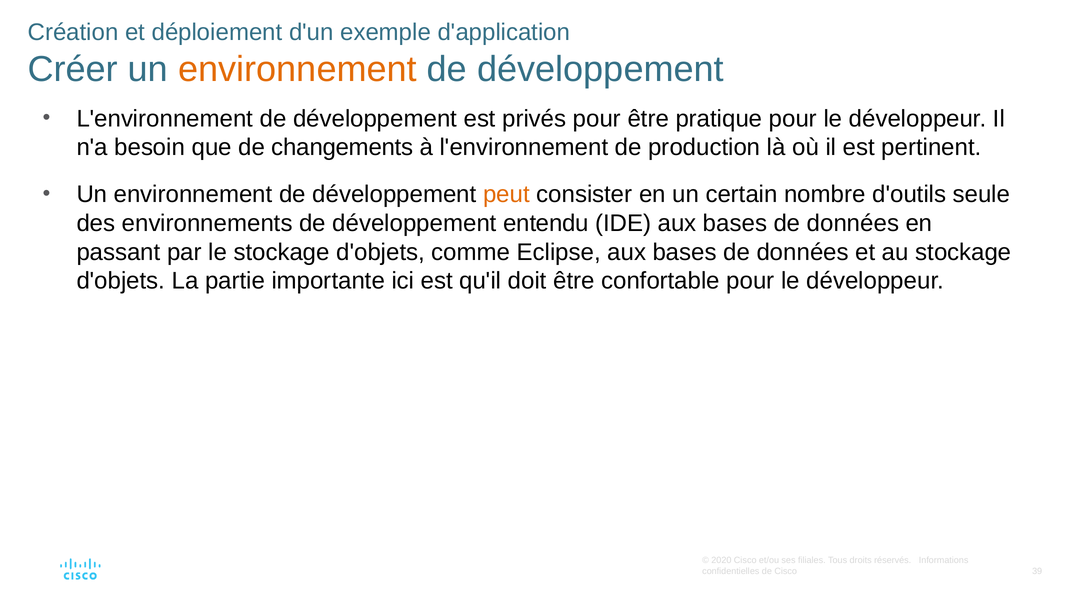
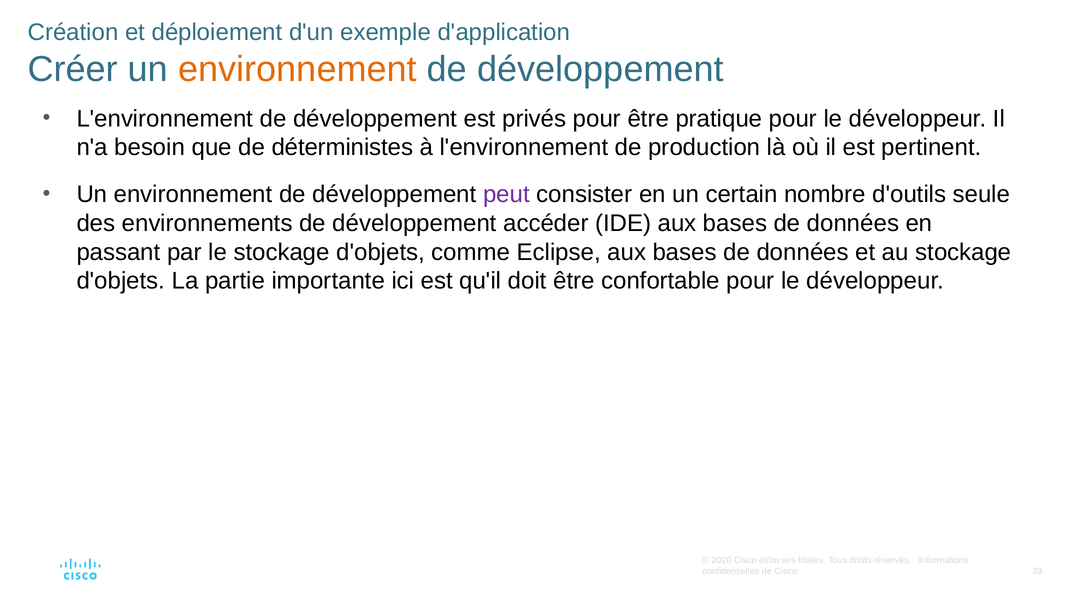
changements: changements -> déterministes (342, 148)
peut colour: orange -> purple (506, 195)
entendu: entendu -> accéder (546, 223)
